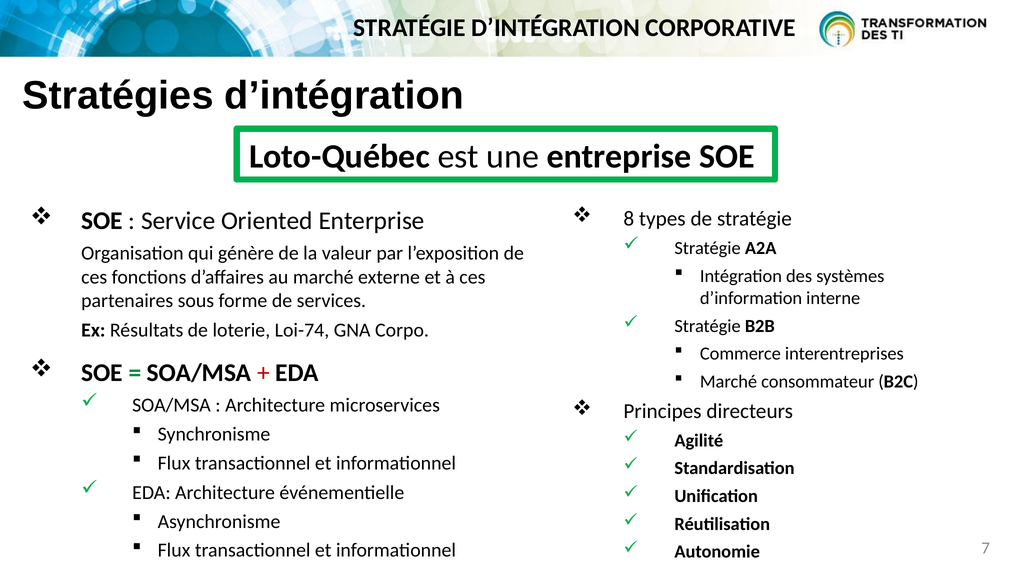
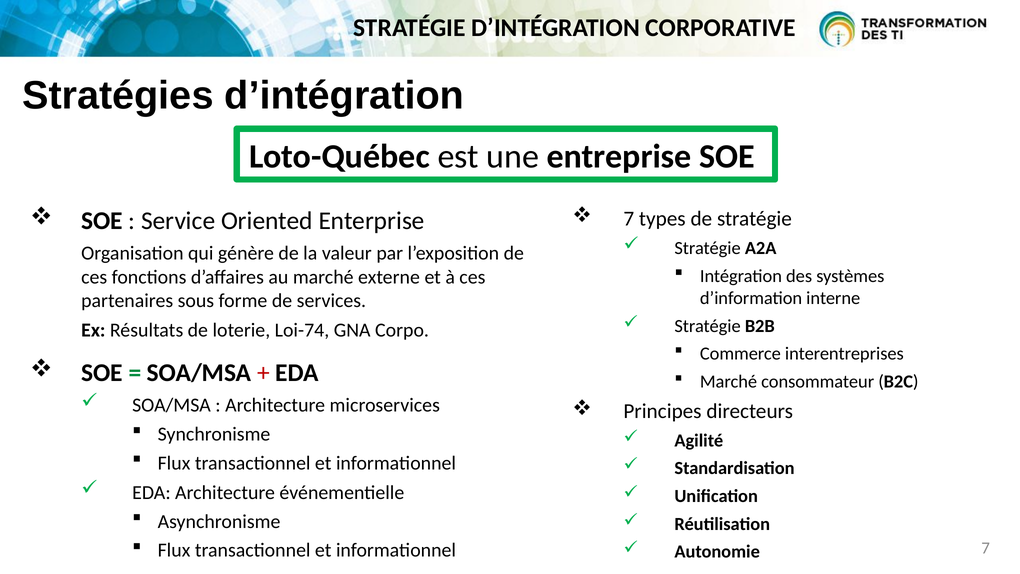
8: 8 -> 7 (629, 219)
